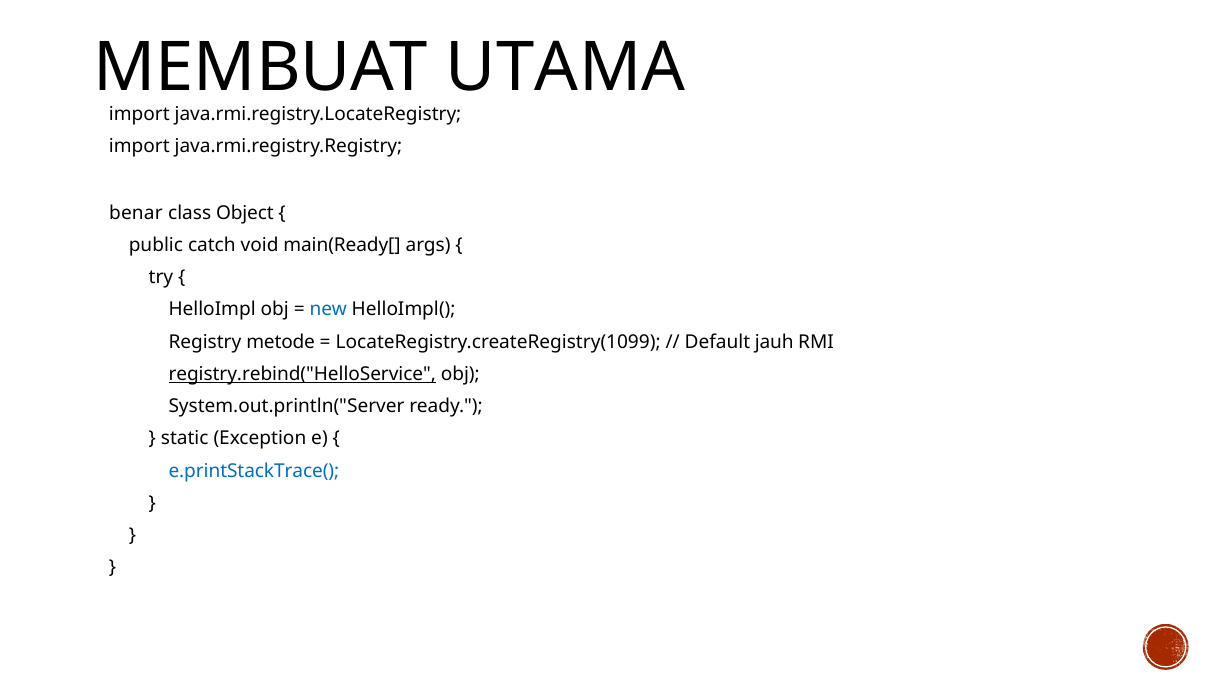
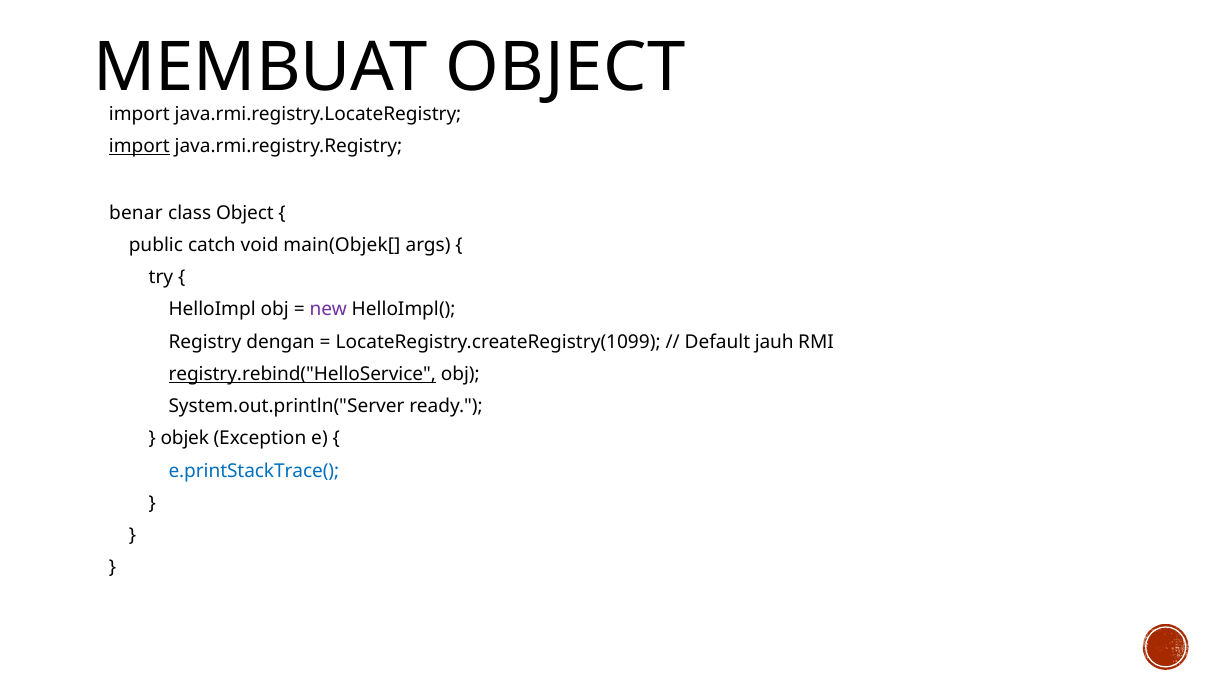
UTAMA: UTAMA -> OBJECT (566, 68)
import underline: none -> present (139, 147)
main(Ready[: main(Ready[ -> main(Objek[ (342, 245)
new colour: blue -> purple (328, 310)
metode: metode -> dengan (281, 342)
static: static -> objek (185, 439)
